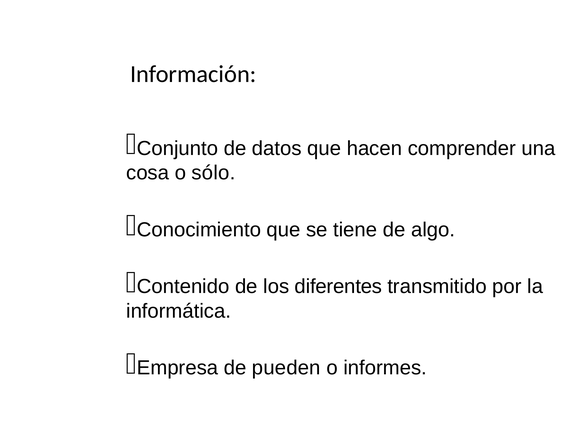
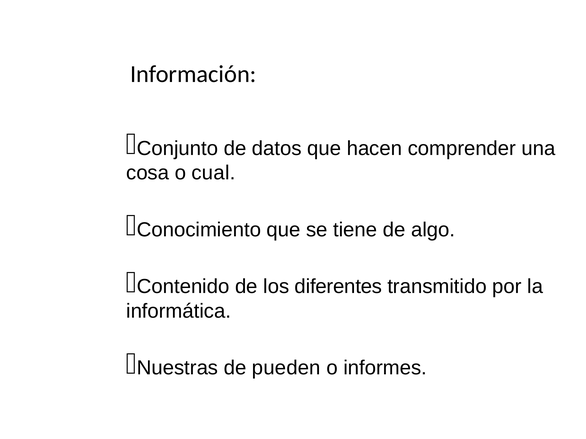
sólo: sólo -> cual (213, 173)
Empresa: Empresa -> Nuestras (178, 368)
